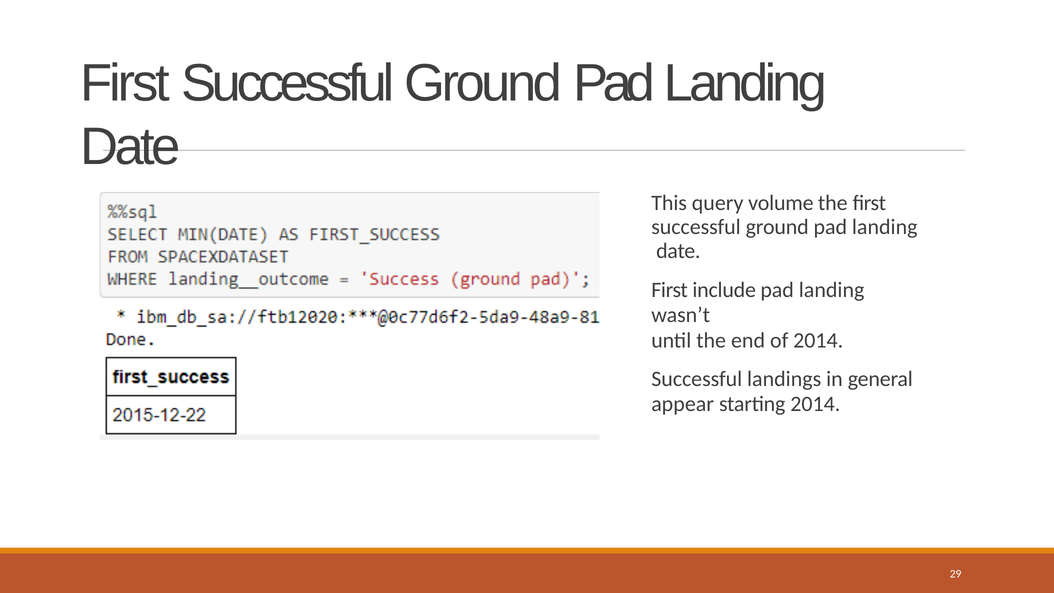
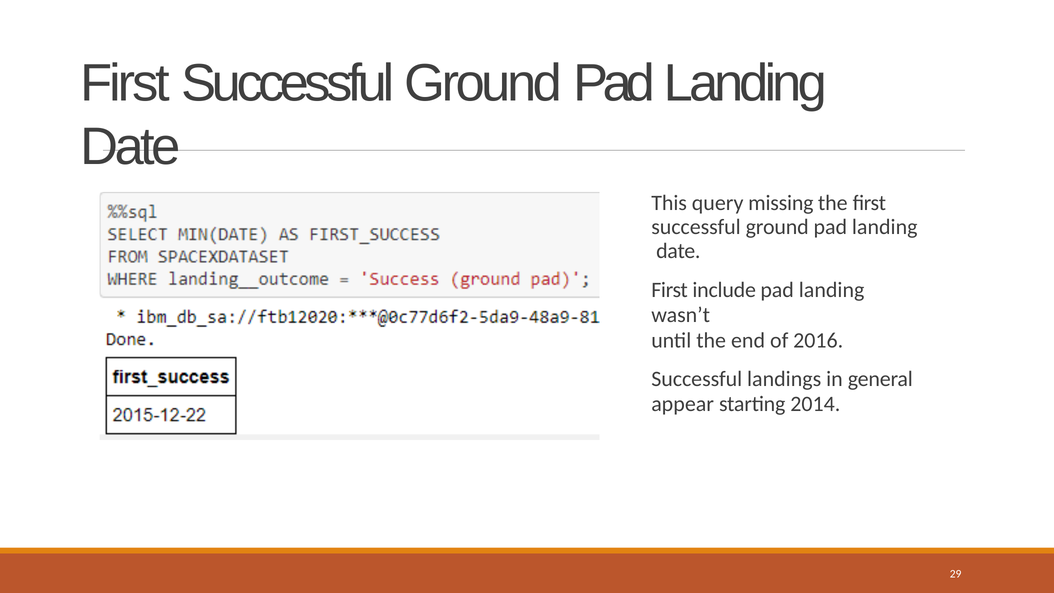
volume: volume -> missing (781, 203)
of 2014: 2014 -> 2016 (818, 340)
